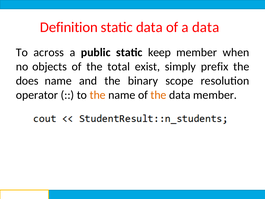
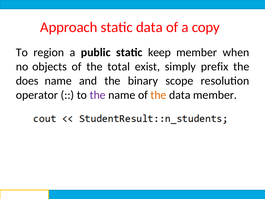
Definition: Definition -> Approach (69, 27)
a data: data -> copy (206, 27)
across: across -> region (49, 52)
the colour: orange -> purple (98, 95)
